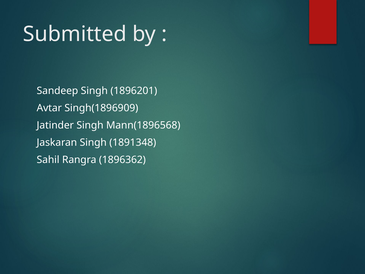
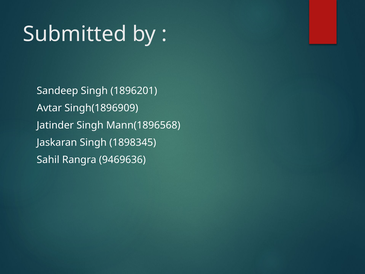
1891348: 1891348 -> 1898345 (133, 142)
1896362: 1896362 -> 9469636 (122, 160)
